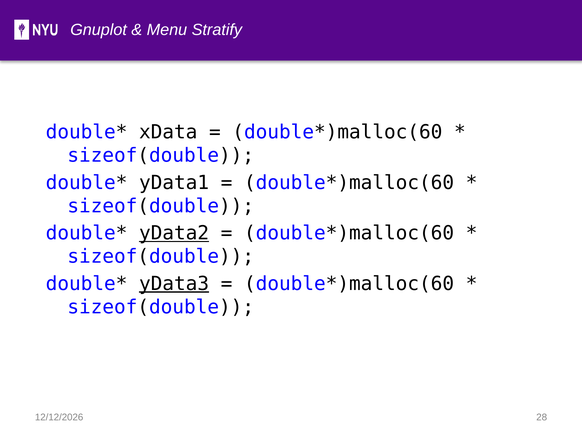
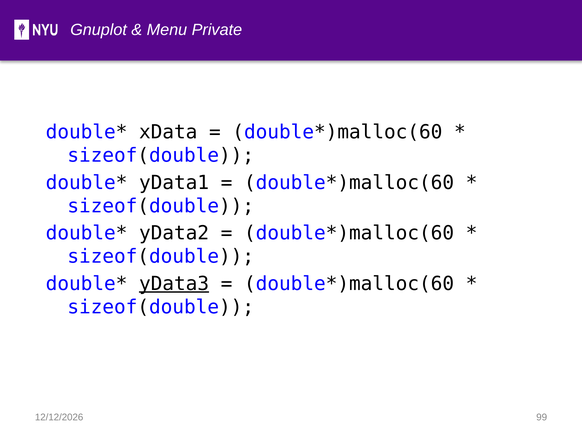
Stratify: Stratify -> Private (217, 30)
yData2 underline: present -> none (174, 233)
28: 28 -> 99 (542, 417)
